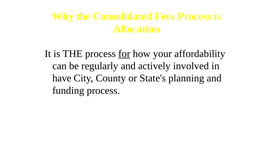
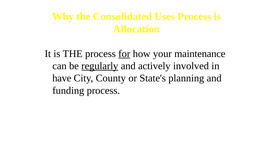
Fees: Fees -> Uses (165, 17)
affordability: affordability -> maintenance (200, 54)
regularly underline: none -> present (100, 66)
